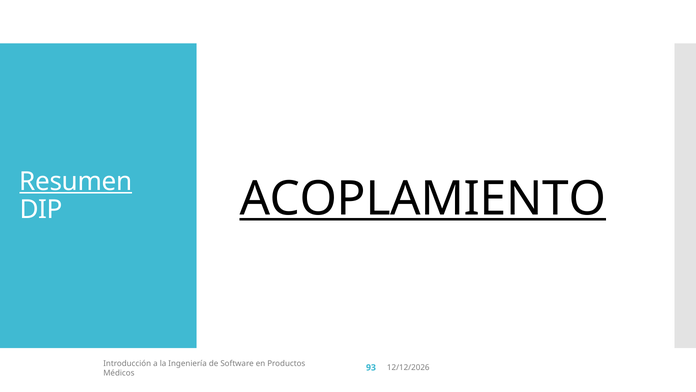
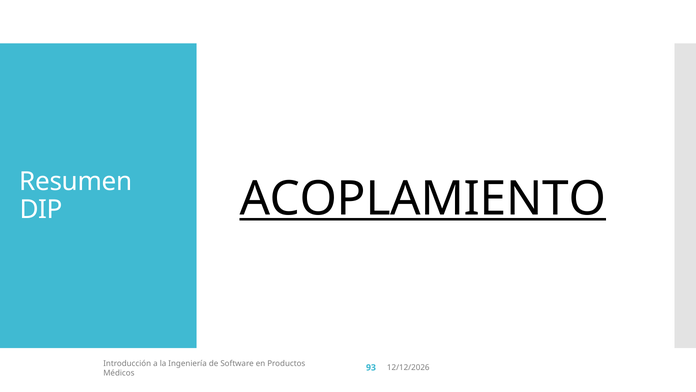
Resumen underline: present -> none (76, 181)
